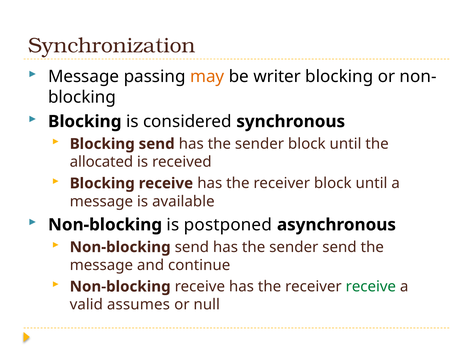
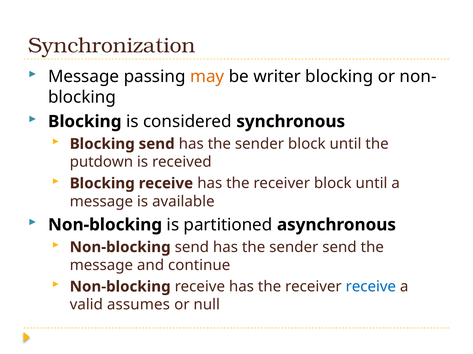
allocated: allocated -> putdown (101, 162)
postponed: postponed -> partitioned (228, 225)
receive colour: green -> blue (371, 287)
